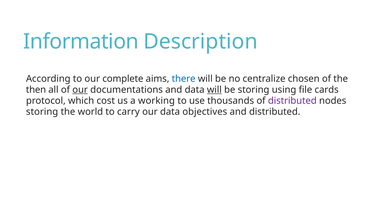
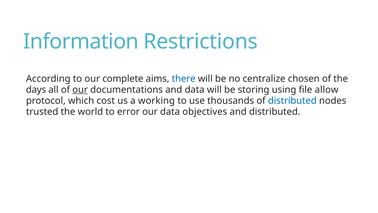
Description: Description -> Restrictions (201, 42)
then: then -> days (36, 90)
will underline: present -> none (214, 90)
cards: cards -> allow (327, 90)
distributed colour: purple -> blue (292, 100)
storing: storing -> trusted (42, 111)
carry: carry -> error (128, 111)
